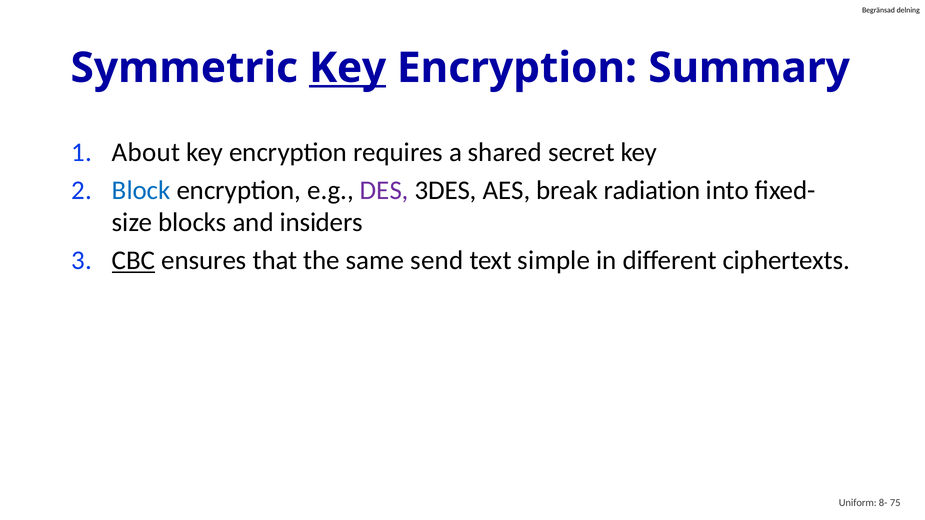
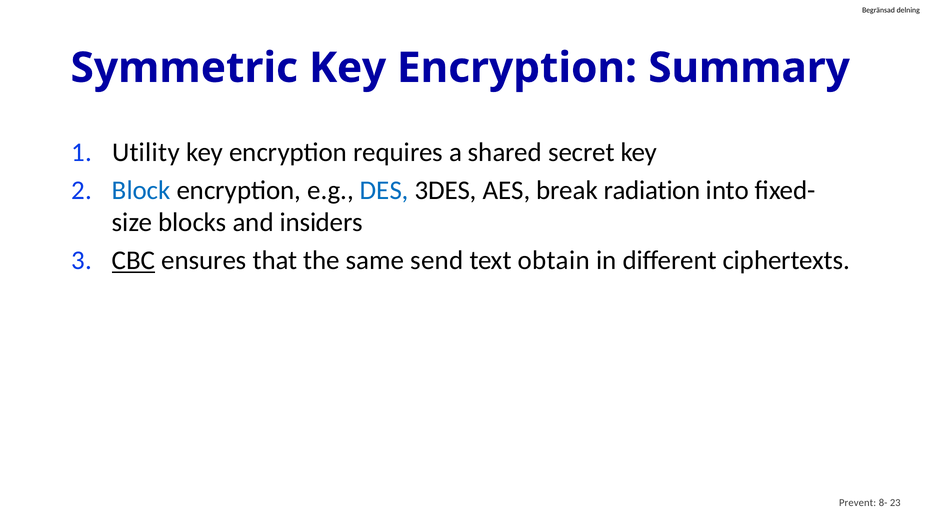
Key underline: present -> none (348, 68)
About: About -> Utility (146, 152)
DES colour: purple -> blue (384, 190)
simple: simple -> obtain (554, 261)
Uniform: Uniform -> Prevent (858, 503)
75: 75 -> 23 (895, 503)
